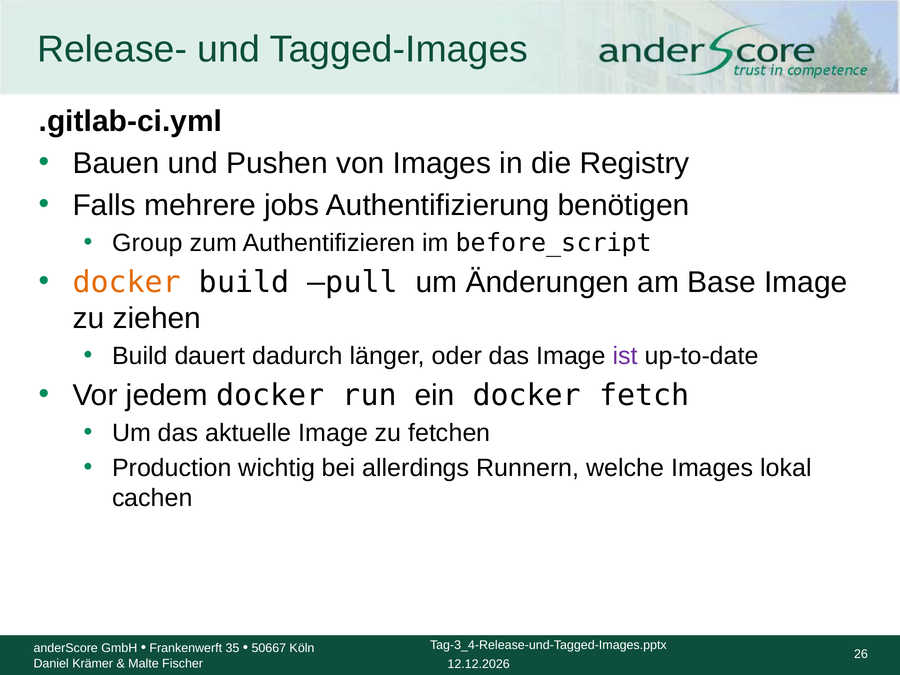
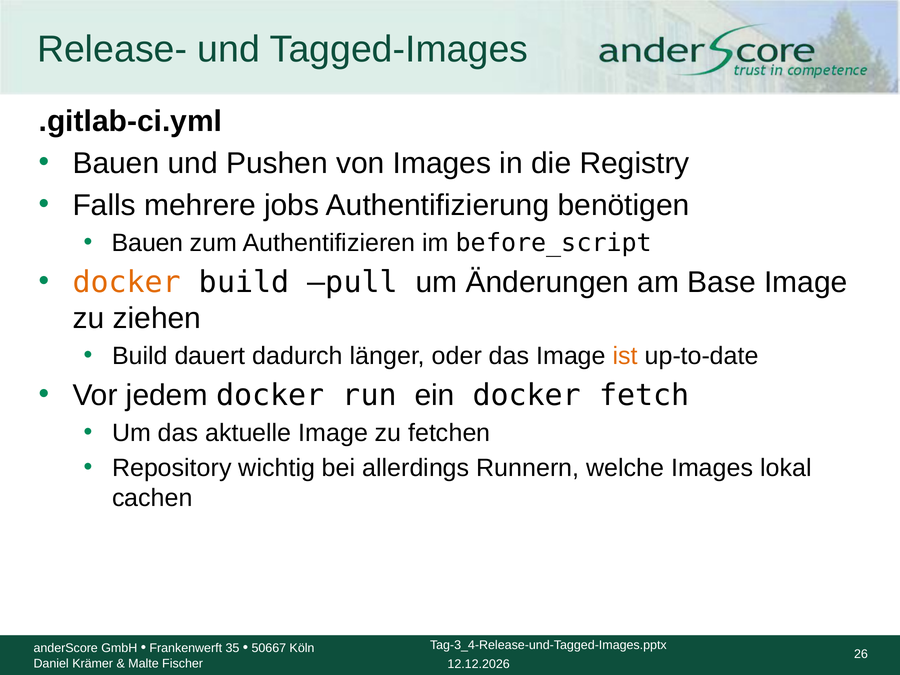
Group: Group -> Bauen (148, 243)
ist colour: purple -> orange (625, 356)
Production: Production -> Repository (172, 468)
